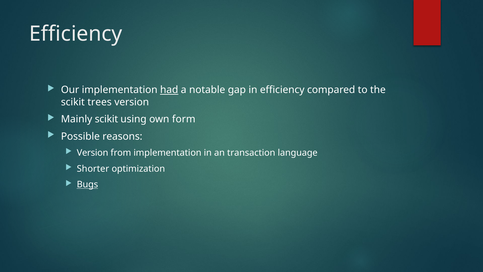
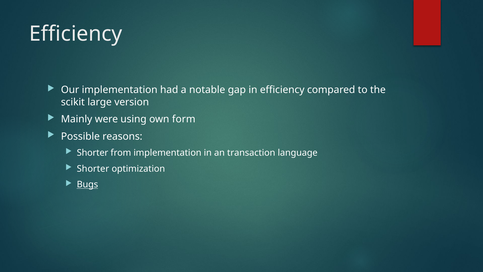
had underline: present -> none (169, 90)
trees: trees -> large (100, 102)
Mainly scikit: scikit -> were (106, 119)
Version: Version -> Shorter (93, 153)
